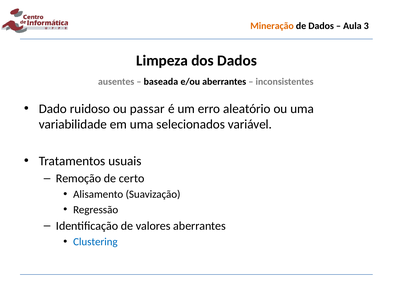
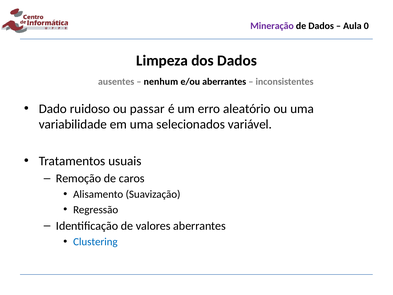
Mineração colour: orange -> purple (272, 26)
3: 3 -> 0 (366, 26)
baseada: baseada -> nenhum (161, 82)
certo: certo -> caros (132, 178)
